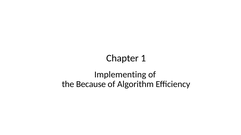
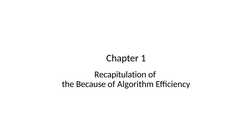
Implementing: Implementing -> Recapitulation (120, 75)
